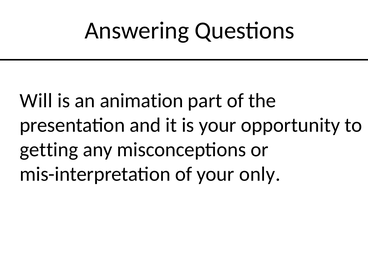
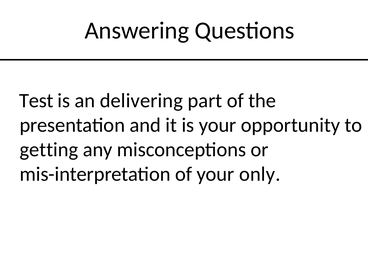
Will: Will -> Test (36, 101)
animation: animation -> delivering (141, 101)
